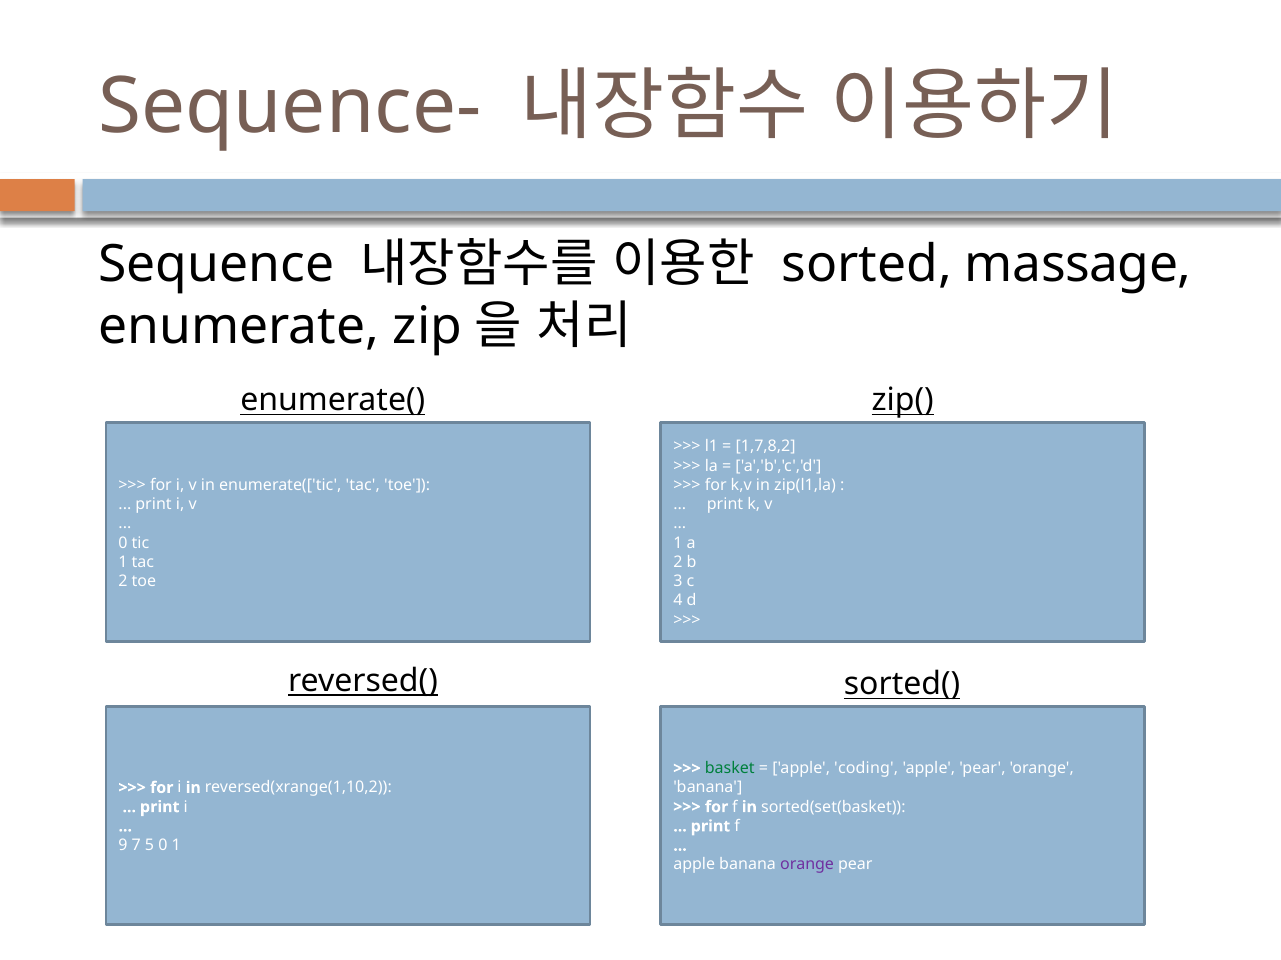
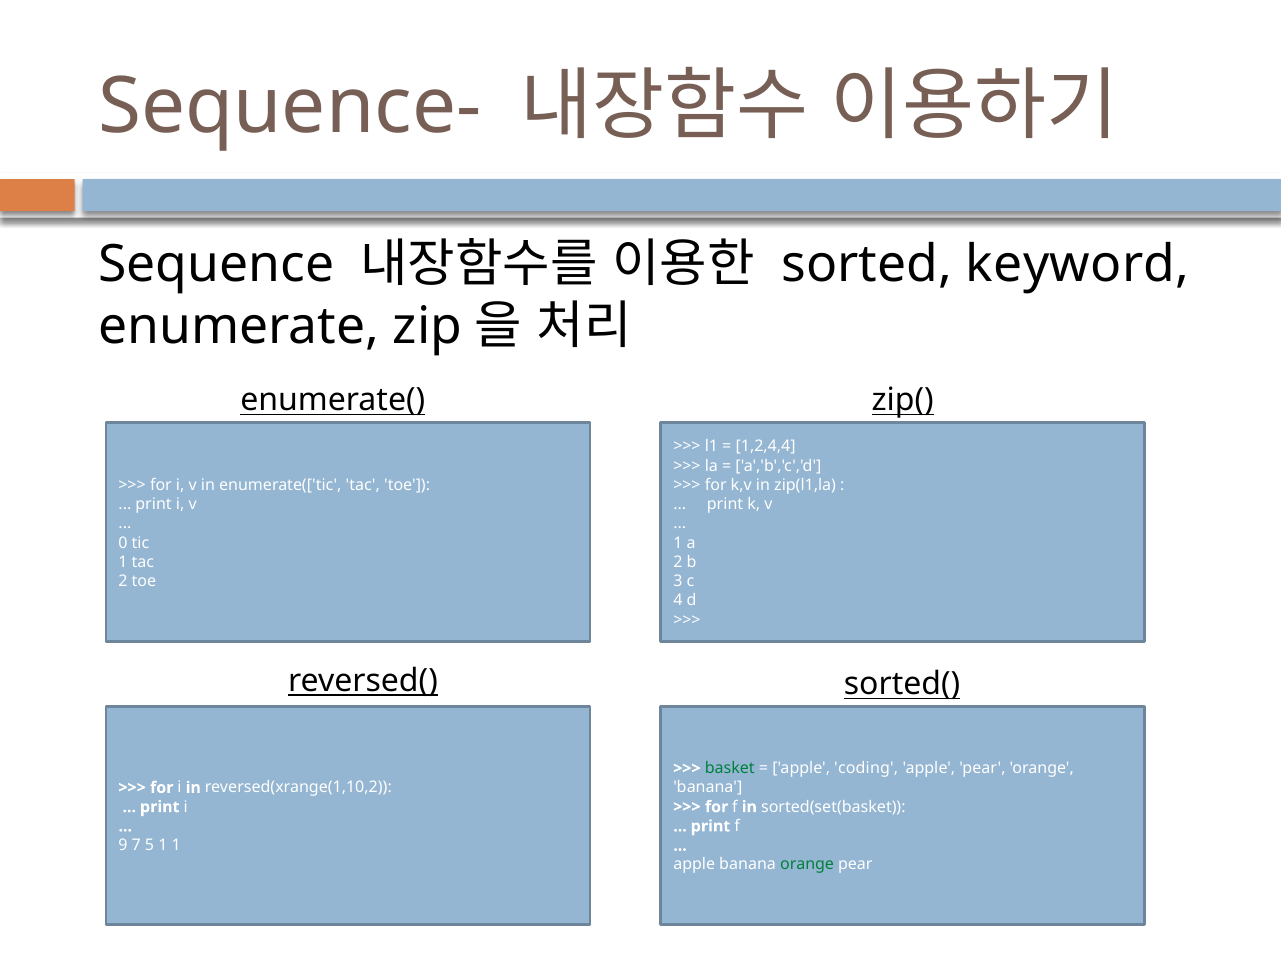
massage: massage -> keyword (1078, 265)
1,7,8,2: 1,7,8,2 -> 1,2,4,4 (766, 447)
5 0: 0 -> 1 (163, 846)
orange colour: purple -> green (807, 865)
